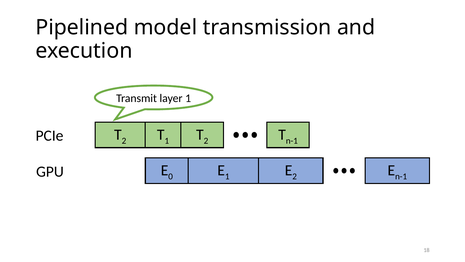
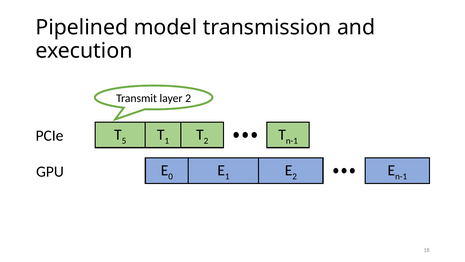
layer 1: 1 -> 2 (188, 98)
2: 2 -> 5 (124, 141)
